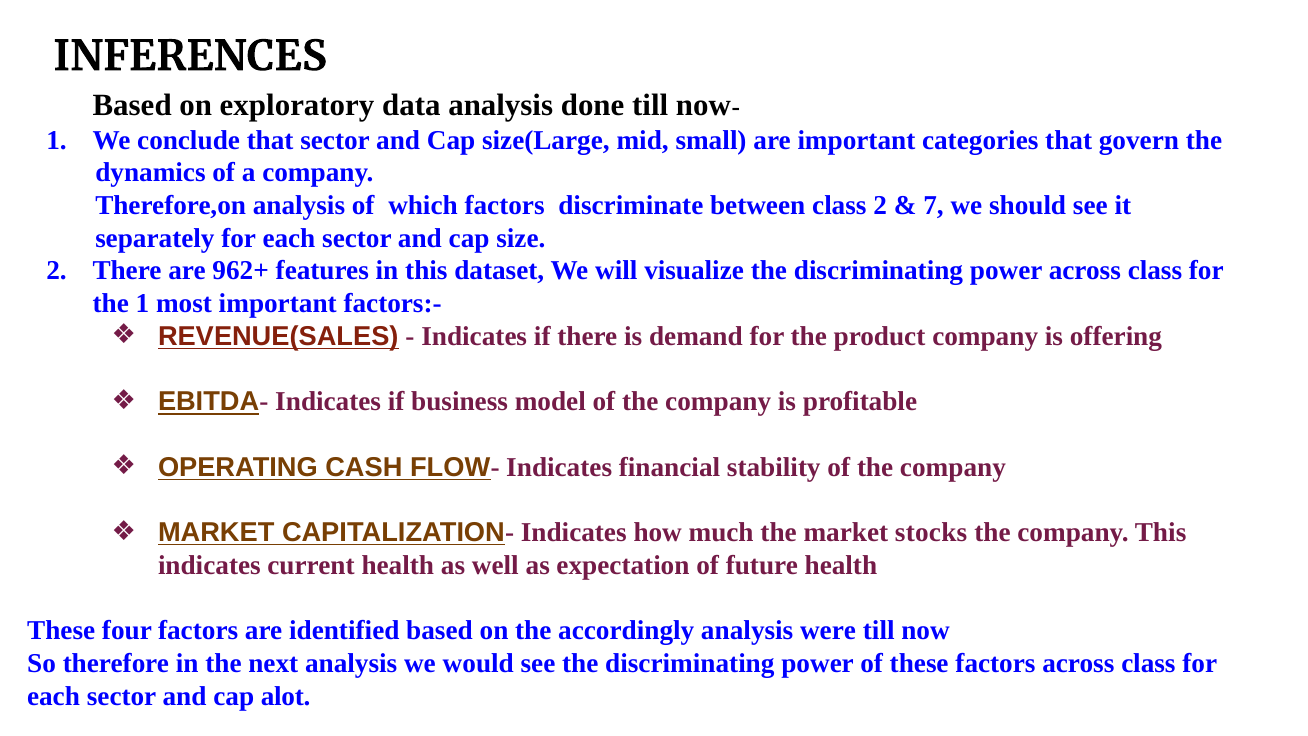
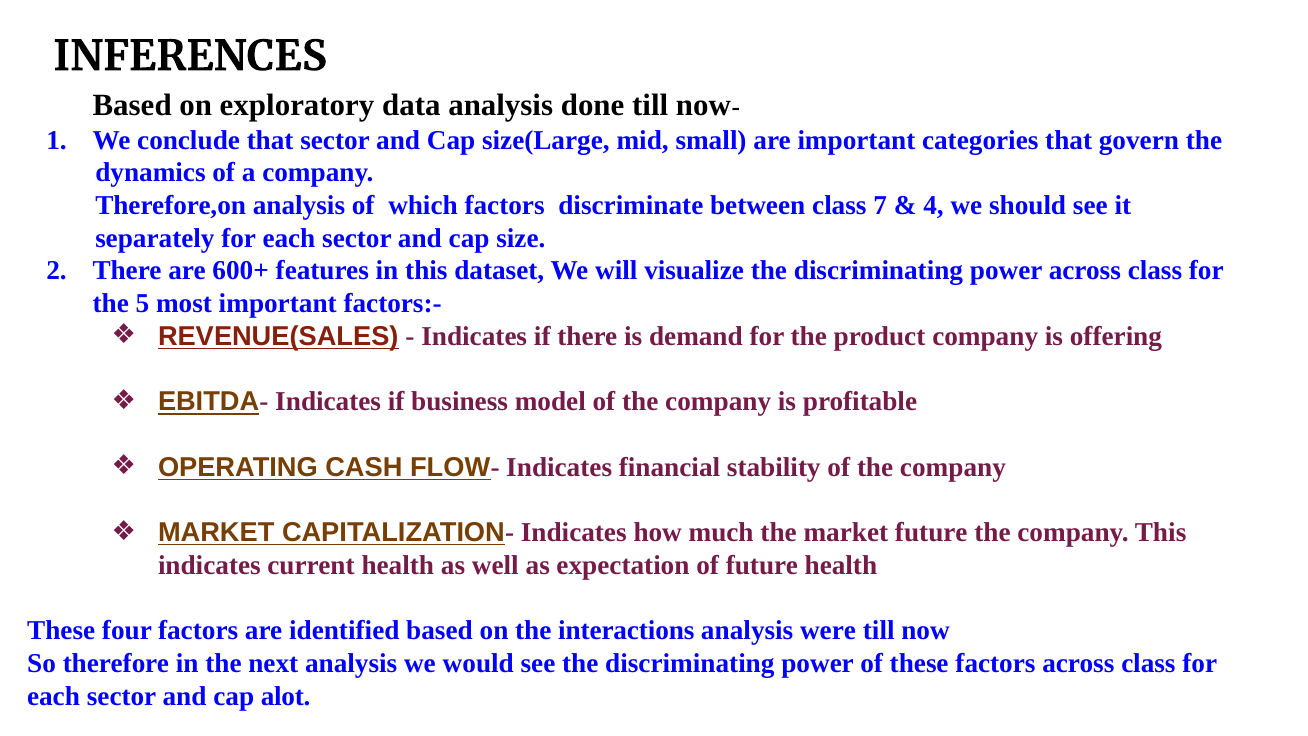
class 2: 2 -> 7 (880, 205)
7: 7 -> 4 (934, 205)
962+: 962+ -> 600+ (241, 271)
the 1: 1 -> 5 (142, 304)
market stocks: stocks -> future (931, 532)
accordingly: accordingly -> interactions (626, 631)
